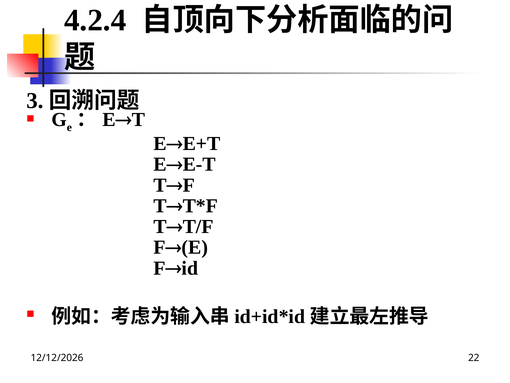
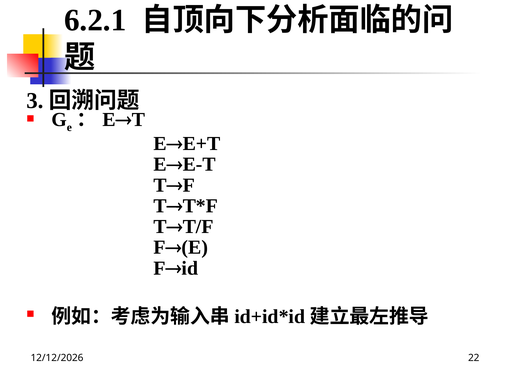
4.2.4: 4.2.4 -> 6.2.1 (95, 20)
